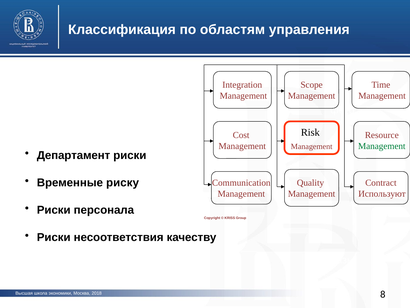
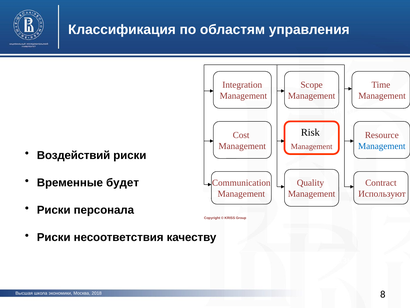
Management colour: green -> blue (382, 146)
Департамент: Департамент -> Воздействий (74, 155)
риску: риску -> будет (123, 182)
